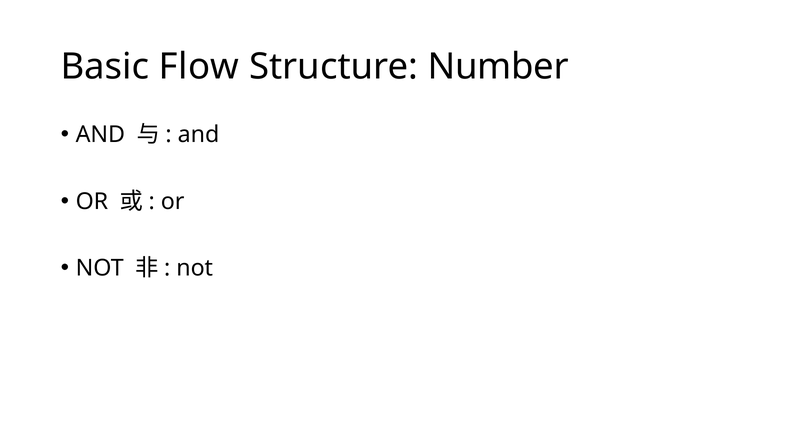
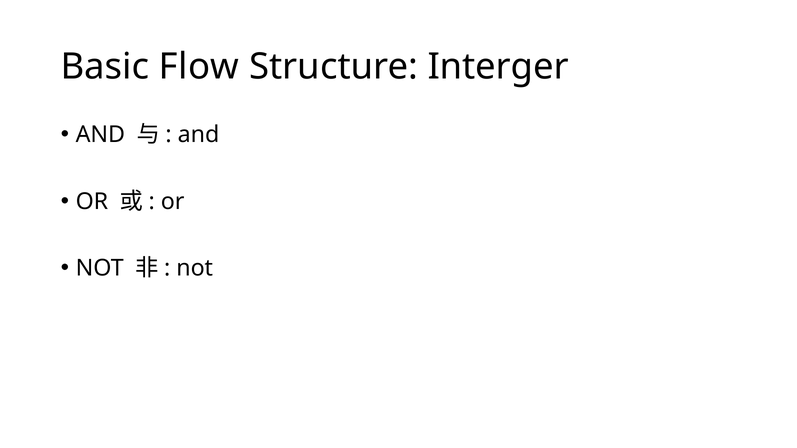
Number: Number -> Interger (498, 67)
